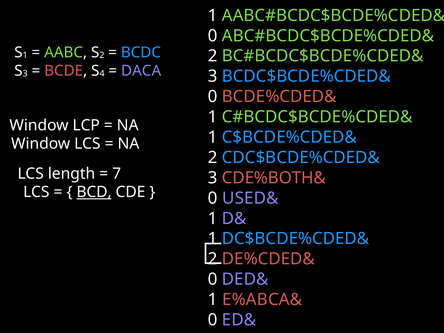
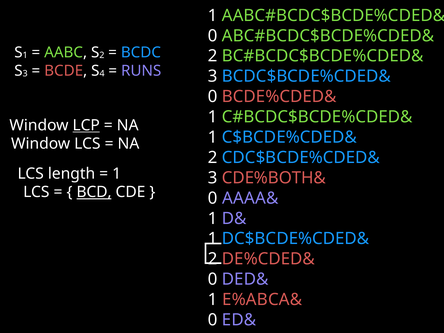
DACA: DACA -> RUNS (141, 71)
LCP underline: none -> present (86, 125)
7: 7 -> 1 (117, 174)
USED&: USED& -> AAAA& (250, 198)
